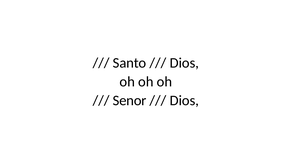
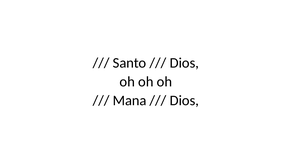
Senor: Senor -> Mana (130, 100)
